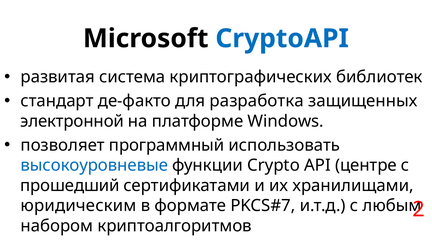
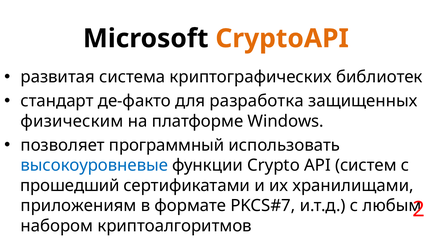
CryptoAPI colour: blue -> orange (282, 39)
электронной: электронной -> физическим (72, 121)
центре: центре -> систем (366, 165)
юридическим: юридическим -> приложениям (79, 206)
